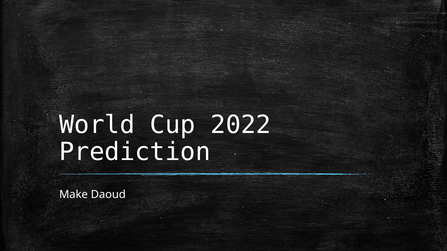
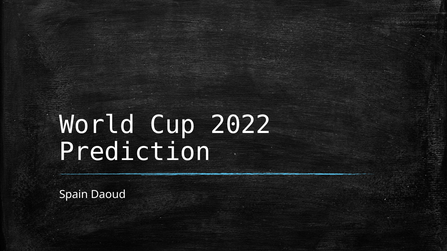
Make: Make -> Spain (74, 195)
